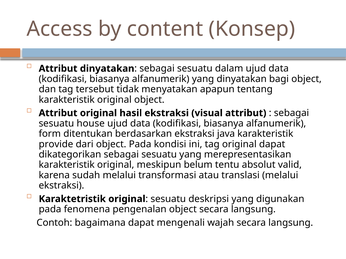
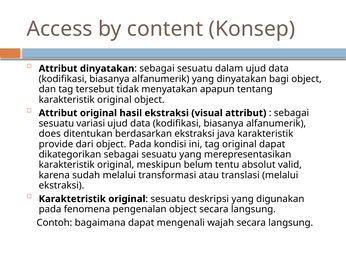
house: house -> variasi (91, 124)
form: form -> does (50, 134)
